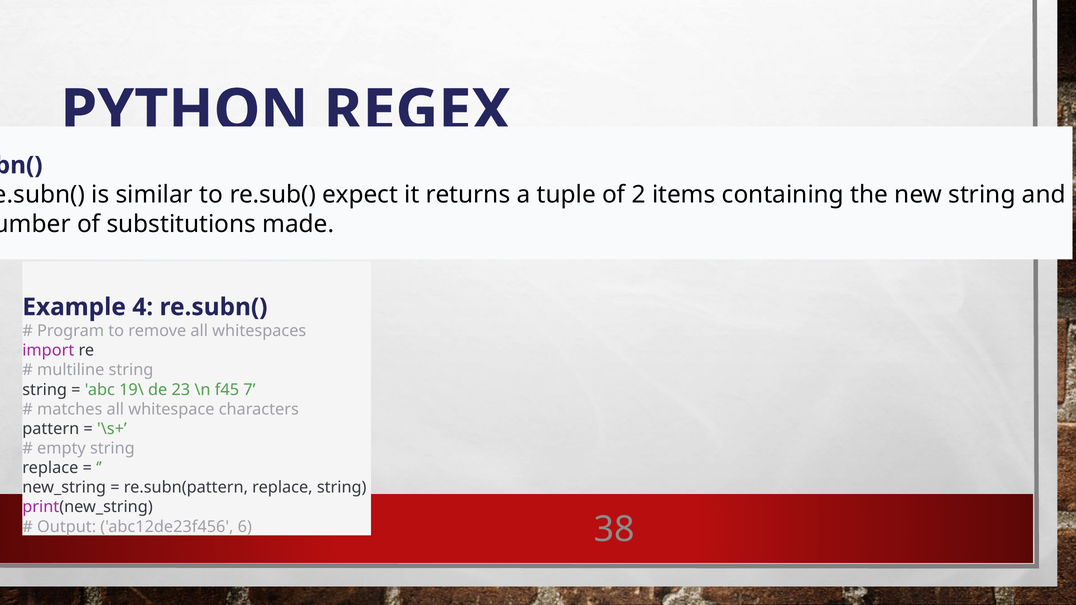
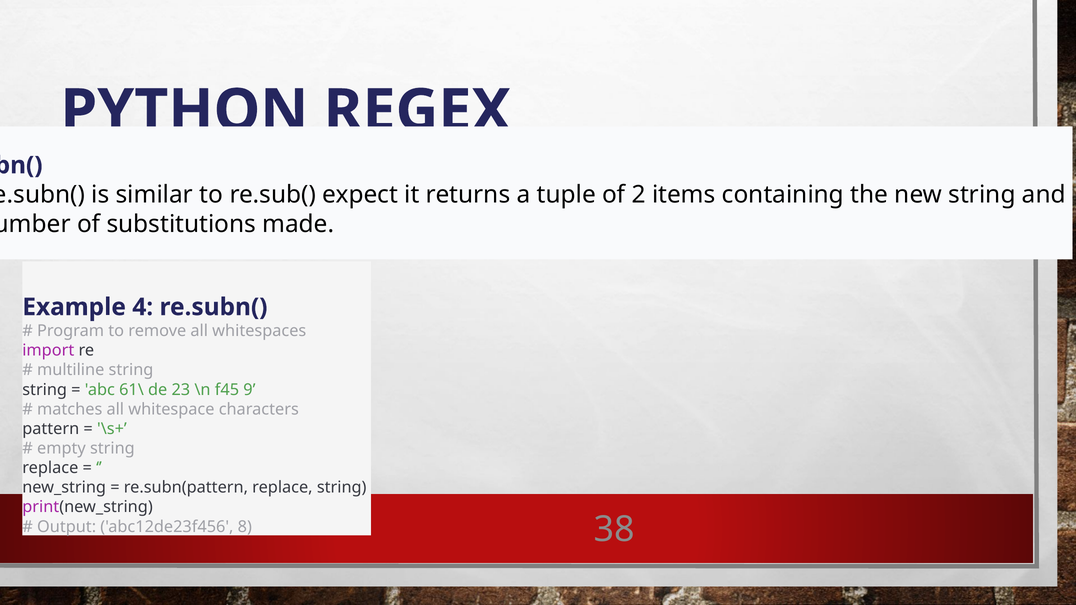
19\: 19\ -> 61\ (131, 390)
7: 7 -> 9 (249, 390)
6: 6 -> 8 (245, 527)
